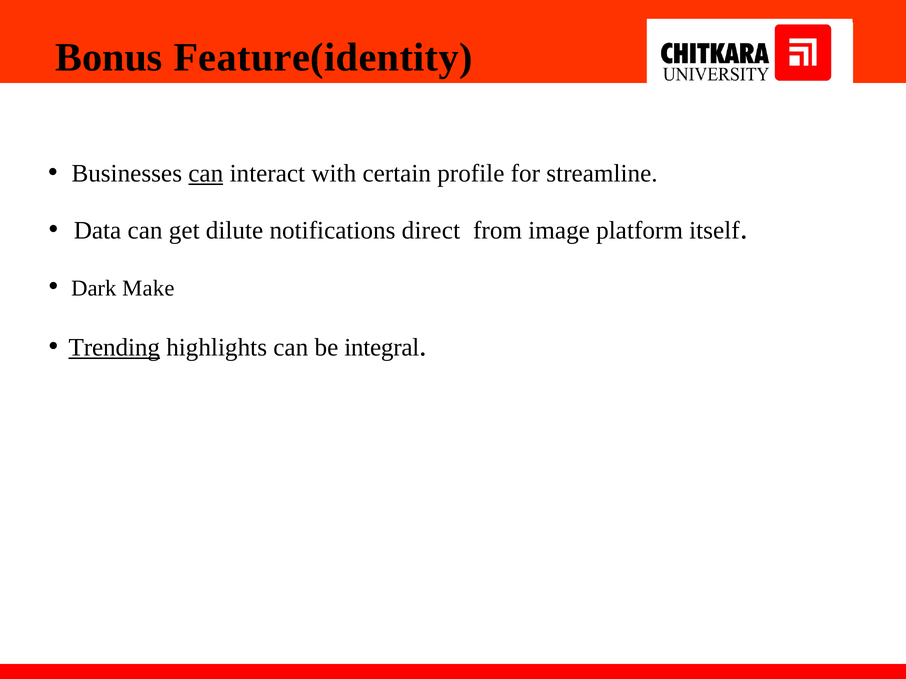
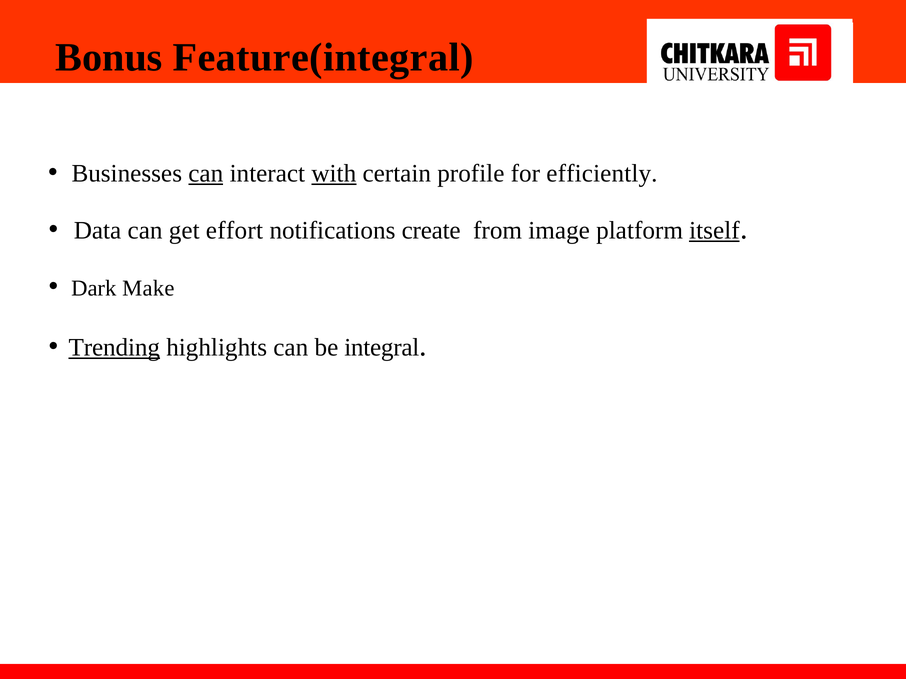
Feature(identity: Feature(identity -> Feature(integral (323, 57)
with underline: none -> present (334, 173)
streamline: streamline -> efficiently (602, 173)
dilute: dilute -> effort (234, 231)
direct: direct -> create (431, 231)
itself underline: none -> present (714, 231)
